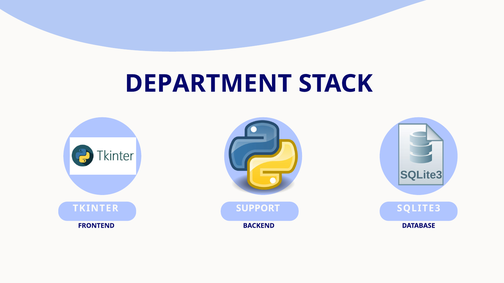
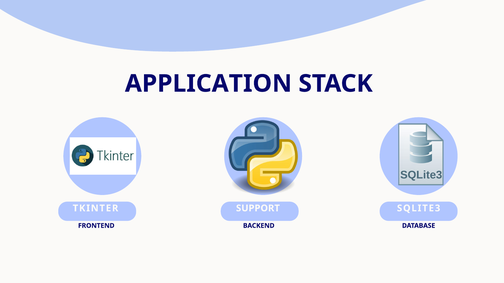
DEPARTMENT: DEPARTMENT -> APPLICATION (208, 84)
